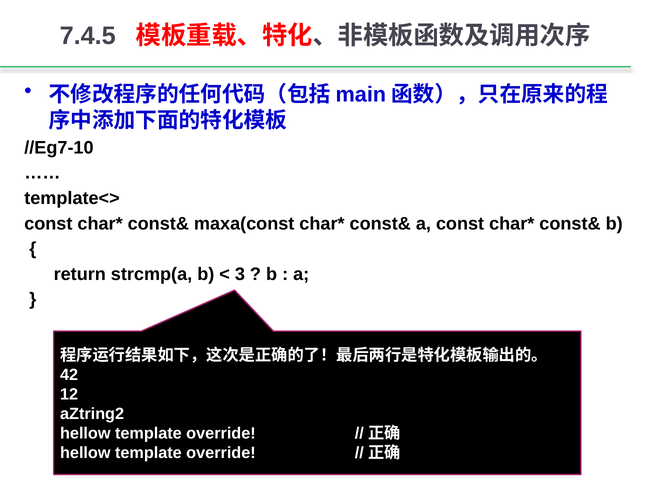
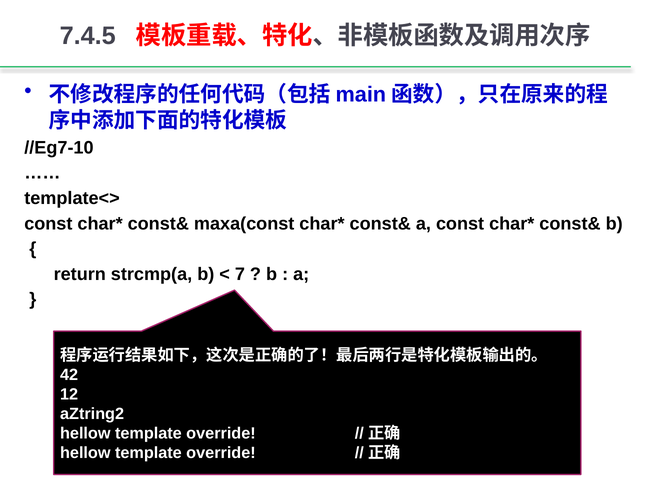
3: 3 -> 7 (240, 274)
